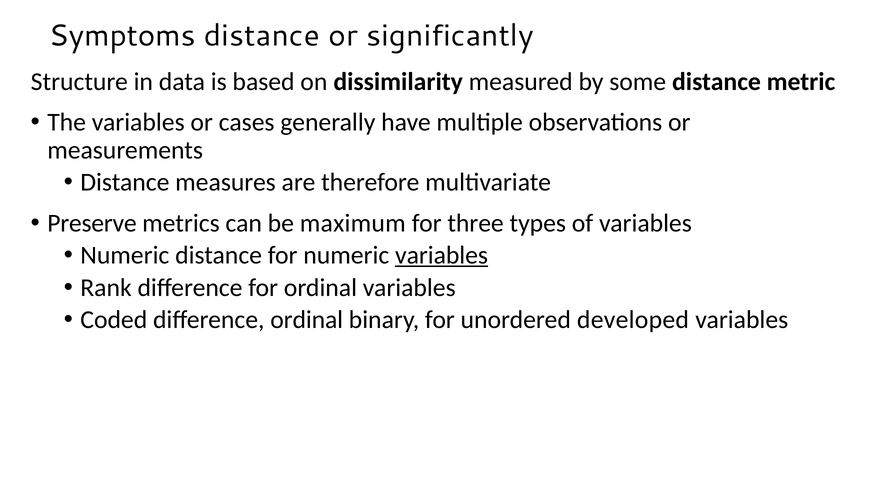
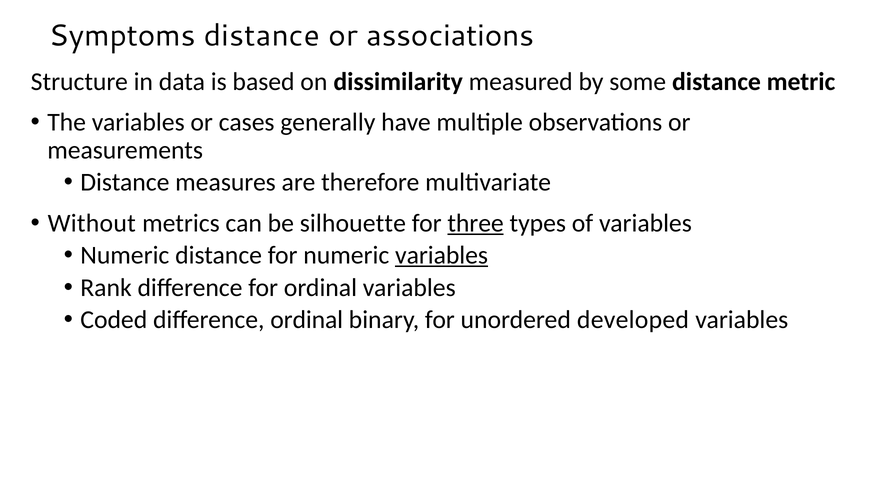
significantly: significantly -> associations (450, 36)
Preserve: Preserve -> Without (92, 223)
maximum: maximum -> silhouette (353, 223)
three underline: none -> present (476, 223)
